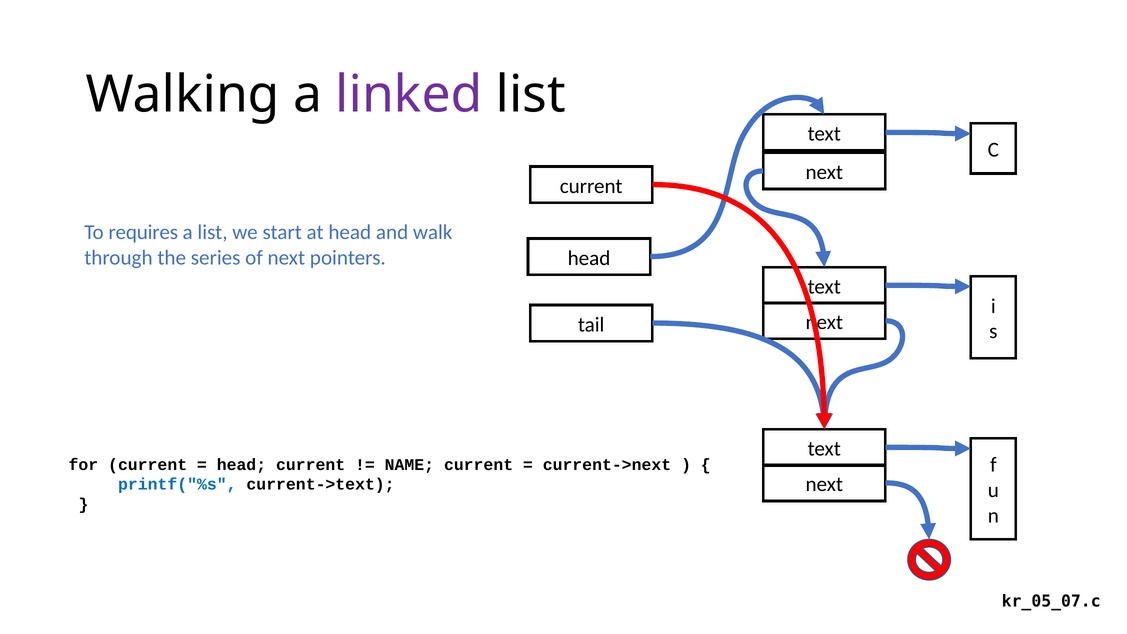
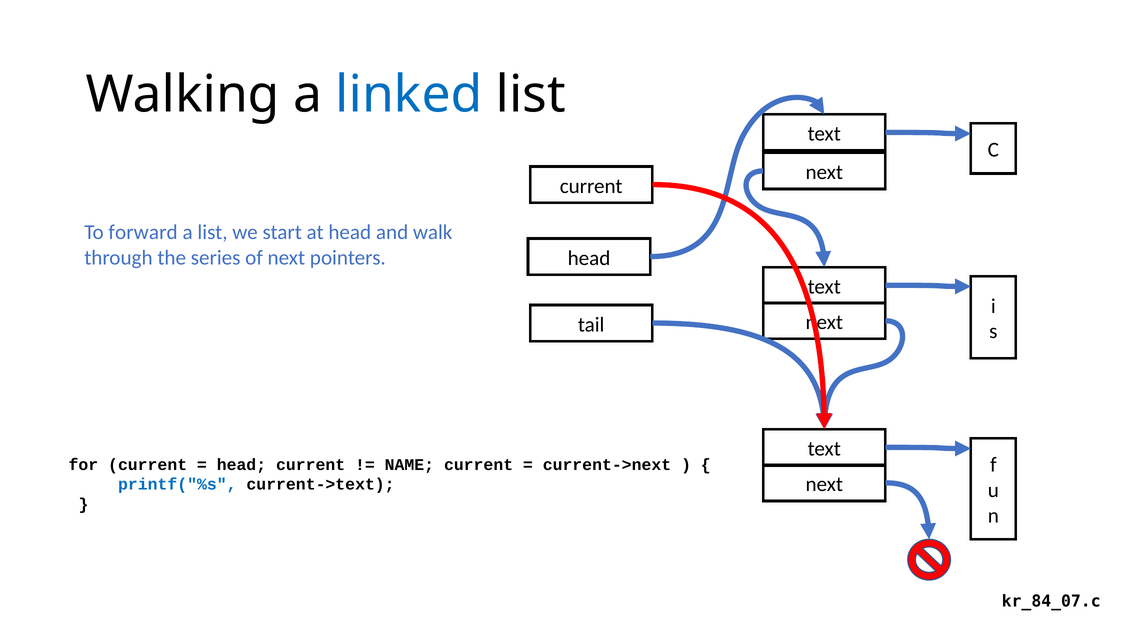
linked colour: purple -> blue (409, 95)
requires: requires -> forward (143, 232)
kr_05_07.c: kr_05_07.c -> kr_84_07.c (1051, 601)
